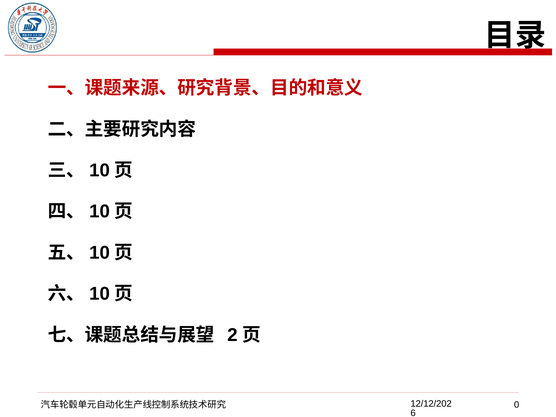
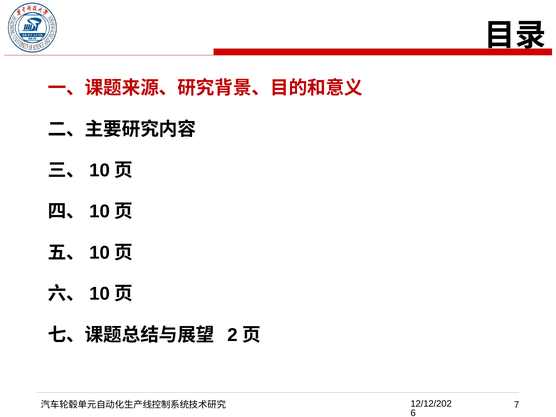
0: 0 -> 7 (517, 405)
